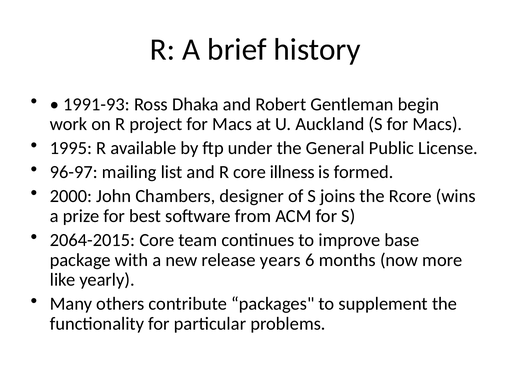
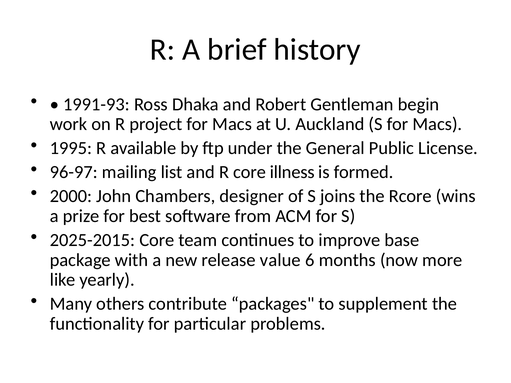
2064-2015: 2064-2015 -> 2025-2015 (92, 240)
years: years -> value (280, 260)
